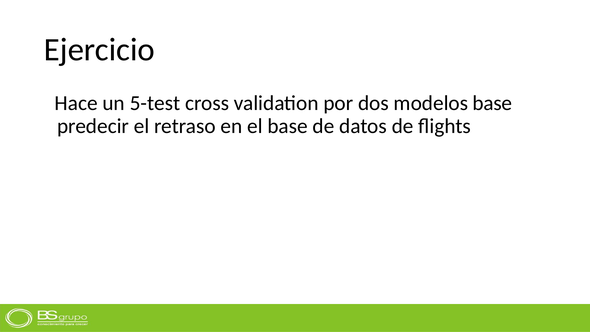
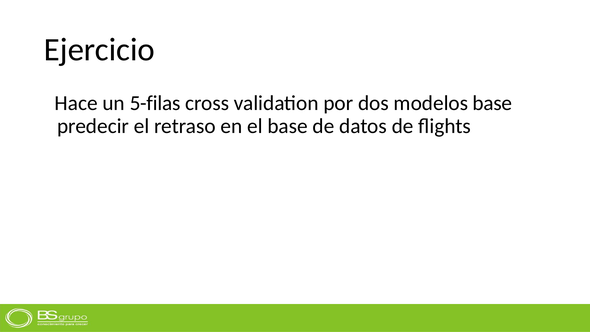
5-test: 5-test -> 5-filas (155, 103)
